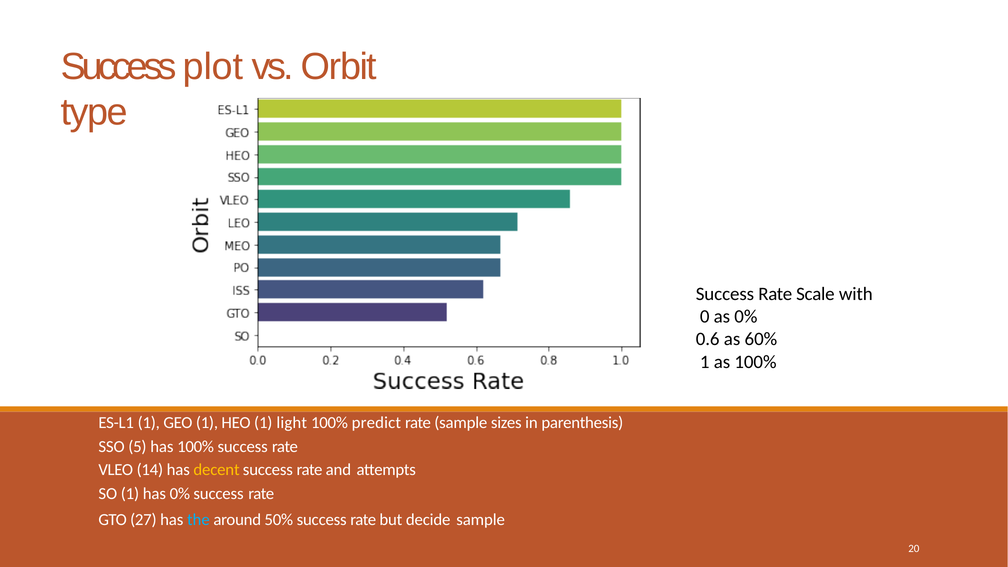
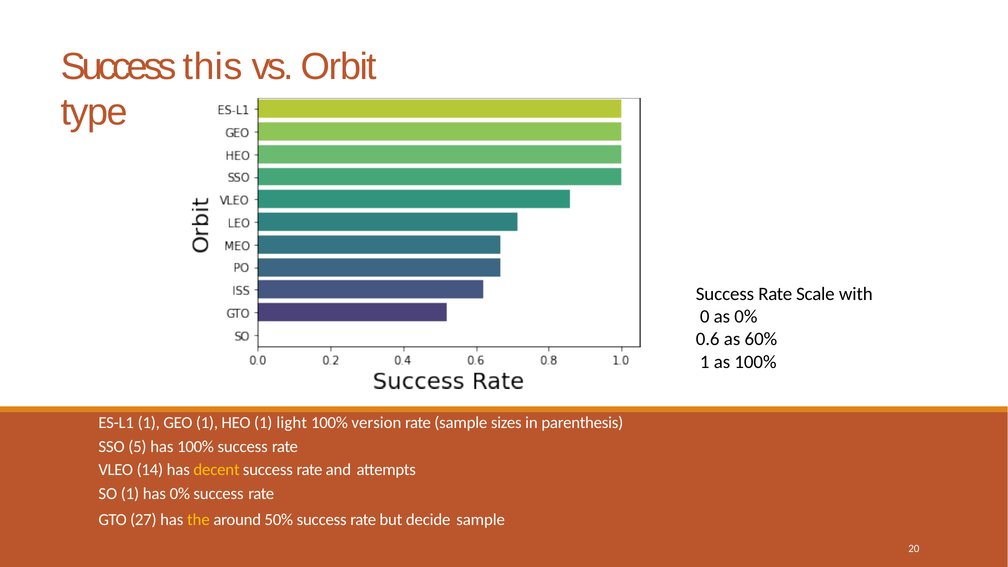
plot: plot -> this (213, 67)
predict: predict -> version (376, 423)
the colour: light blue -> yellow (198, 520)
